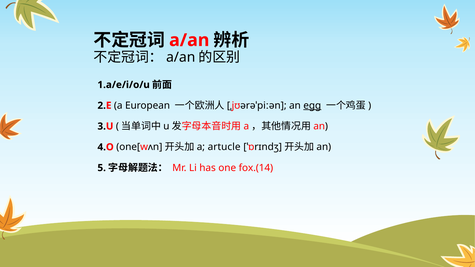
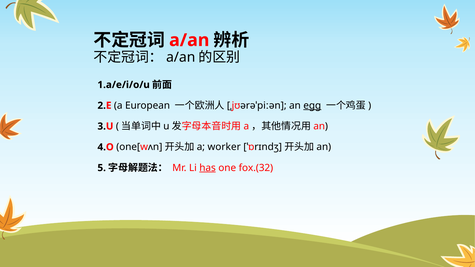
artucle: artucle -> worker (224, 147)
has underline: none -> present (208, 168)
fox.(14: fox.(14 -> fox.(32 (256, 168)
